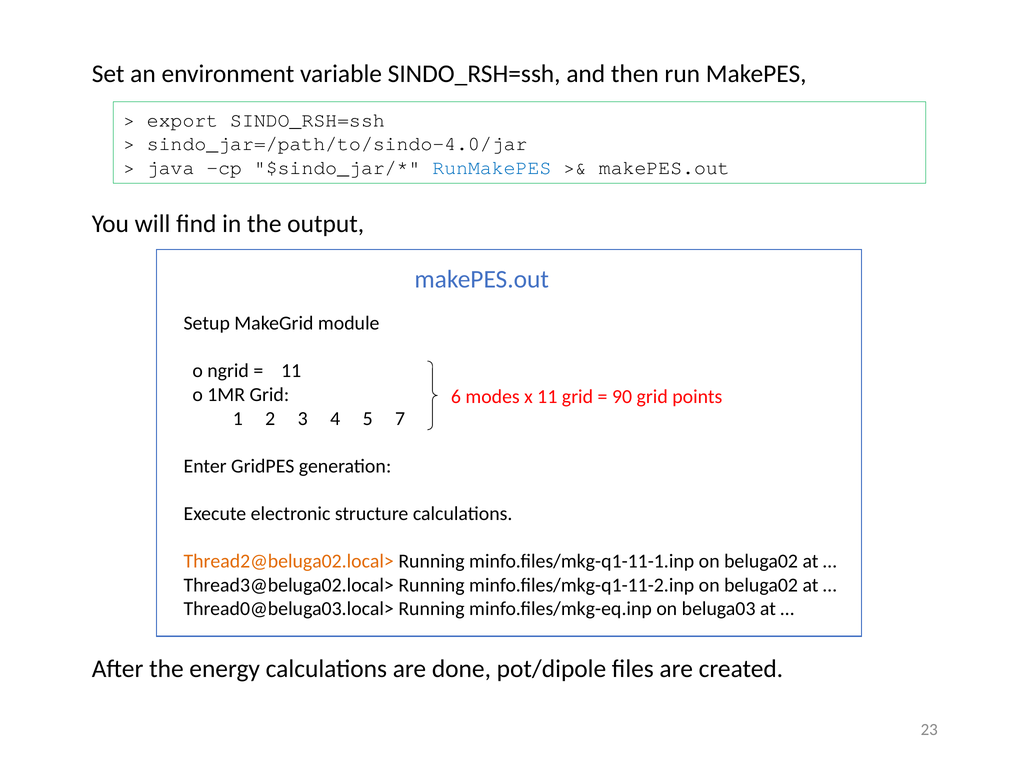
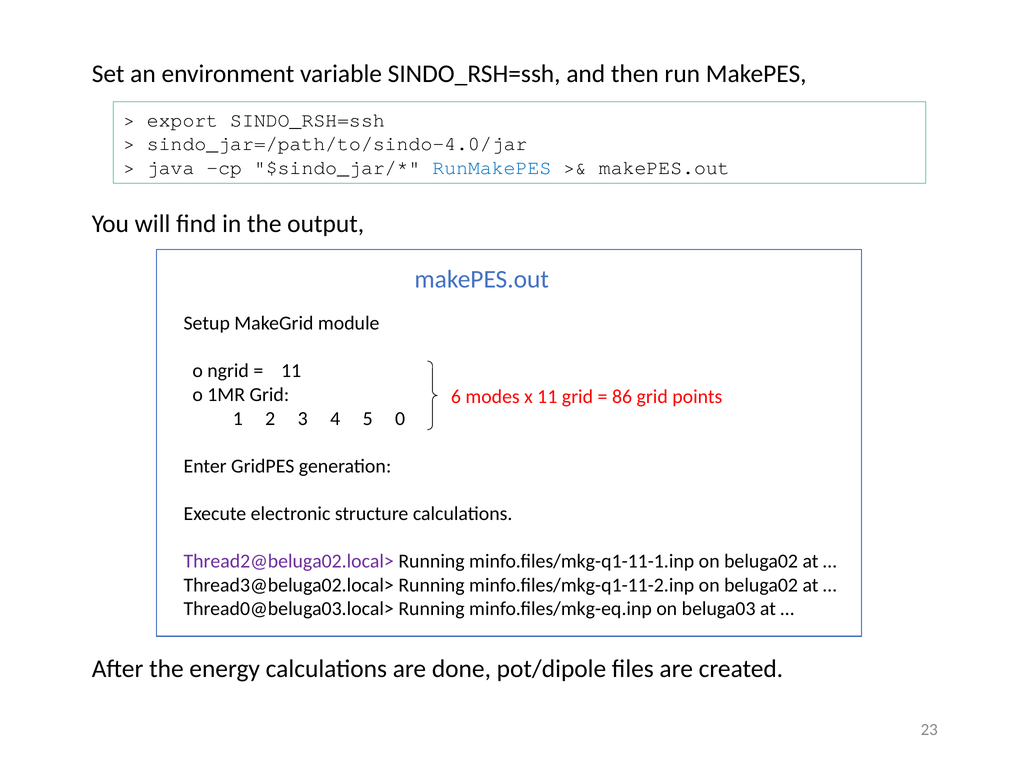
90: 90 -> 86 (622, 396)
7: 7 -> 0 (400, 418)
Thread2@beluga02.local> colour: orange -> purple (289, 561)
